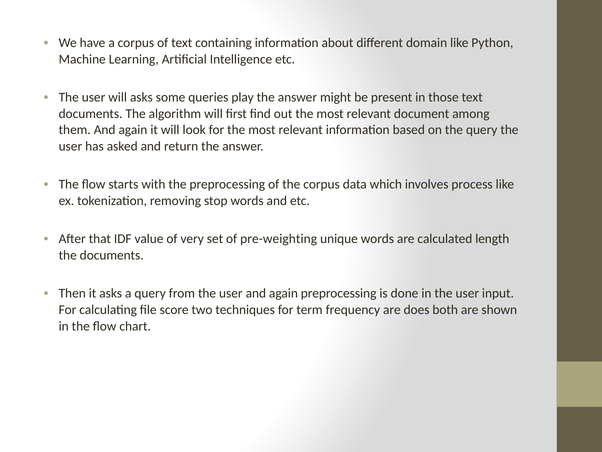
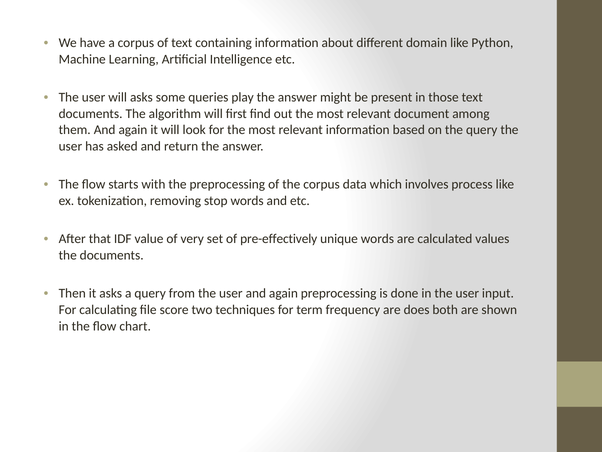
pre-weighting: pre-weighting -> pre-effectively (279, 239)
length: length -> values (492, 239)
